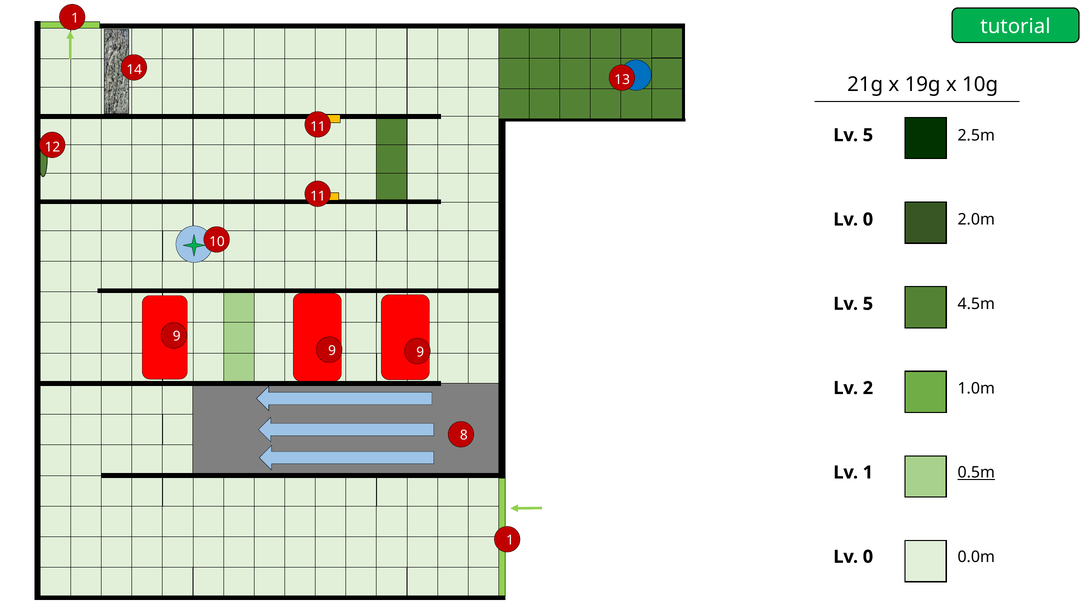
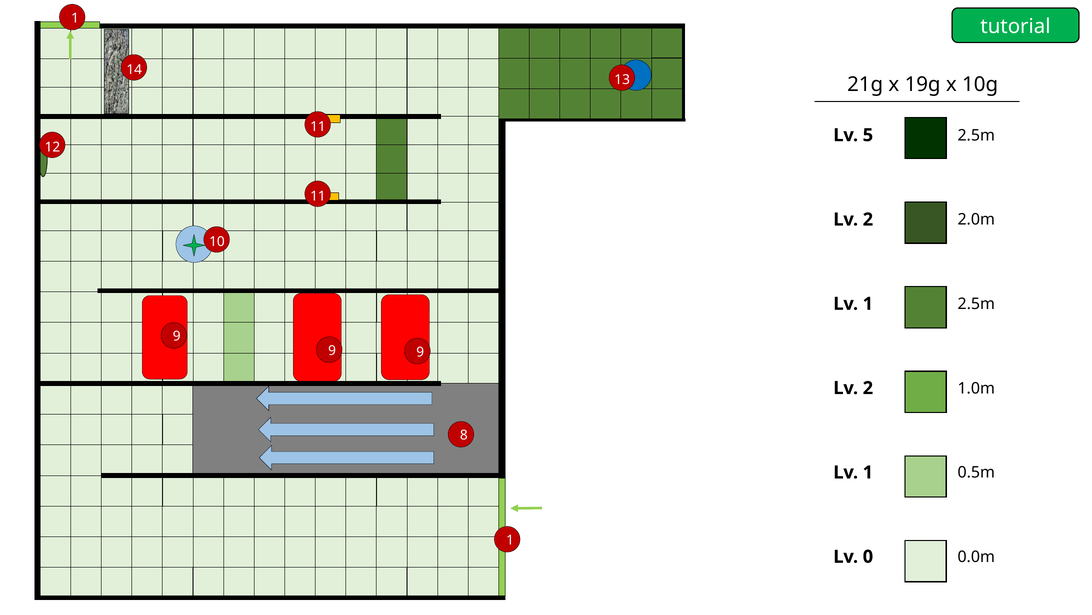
0: 0 -> 2 (868, 219)
4.5m: 4.5m -> 2.5m (976, 304)
5: 5 -> 1 (868, 303)
0.5m underline: present -> none (976, 472)
